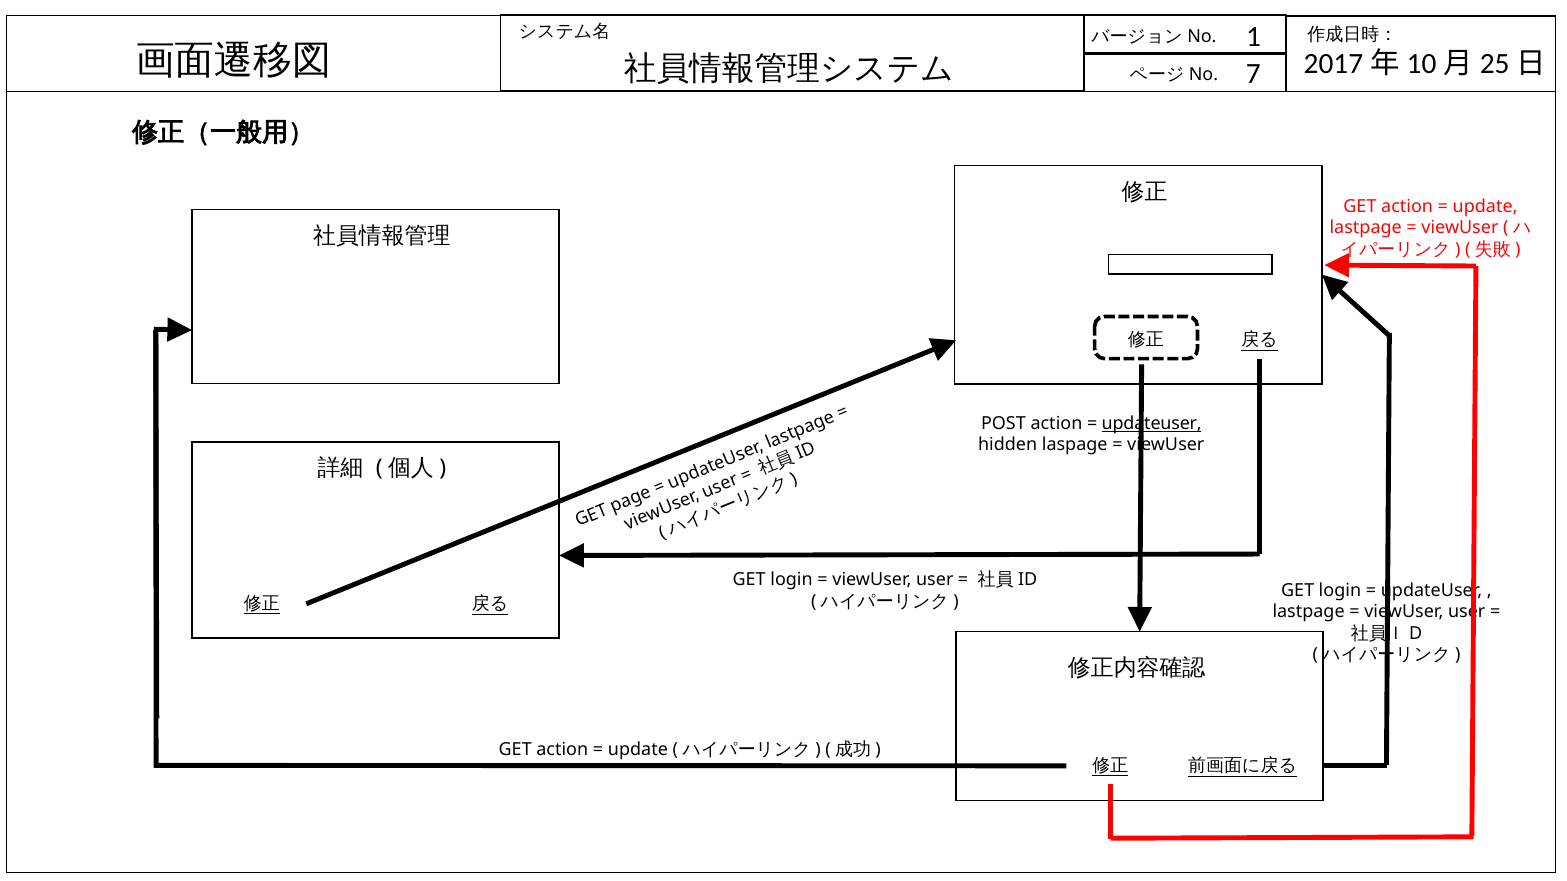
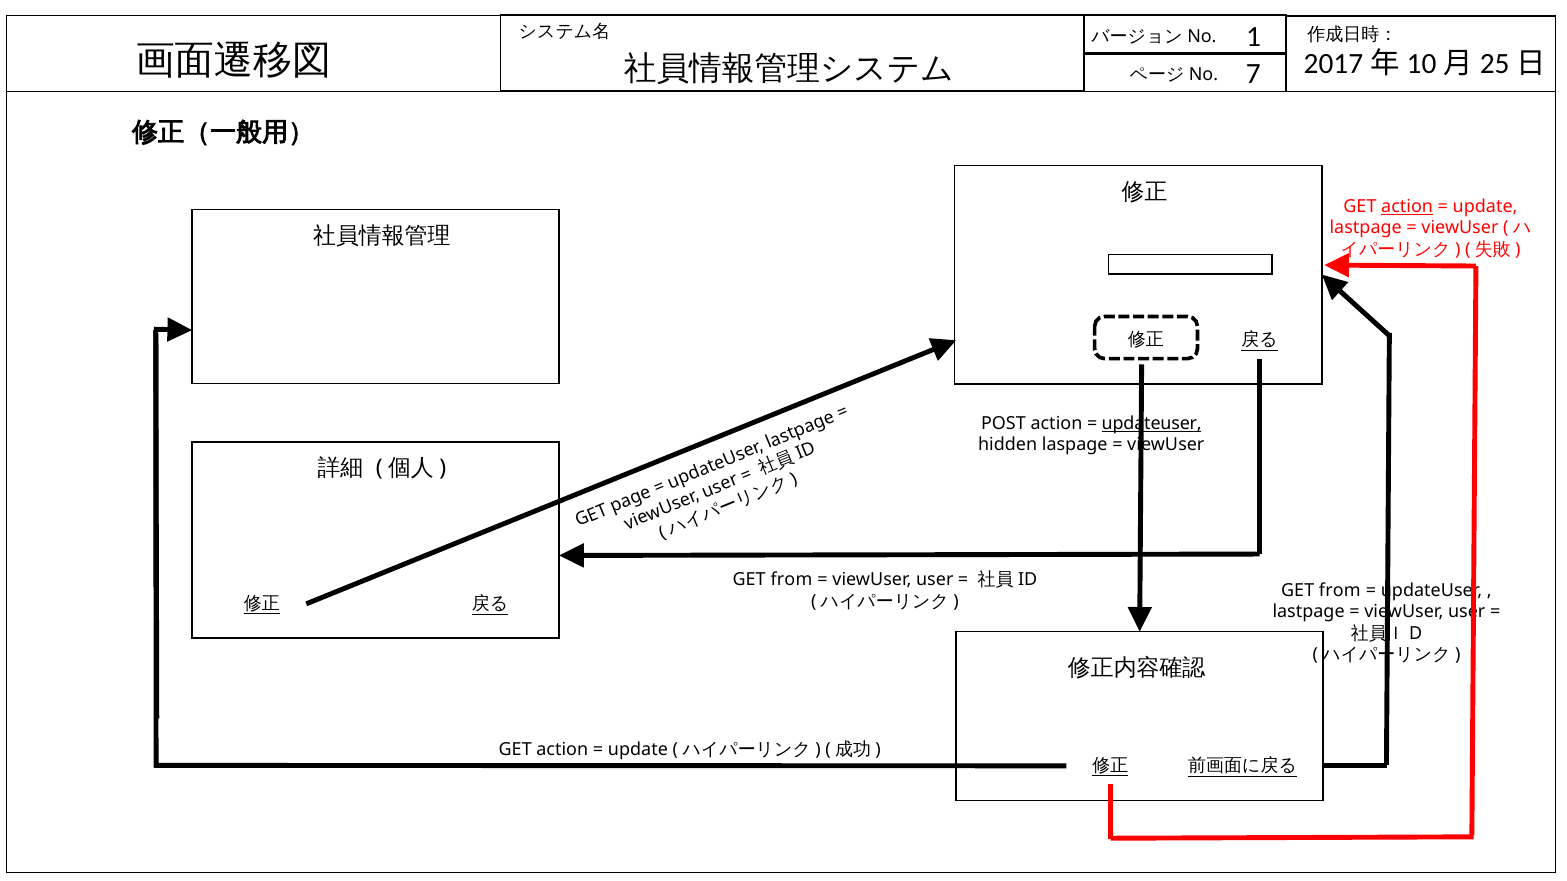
action underline: none -> present (1407, 206)
login: login -> from (791, 580)
login: login -> from (1340, 590)
